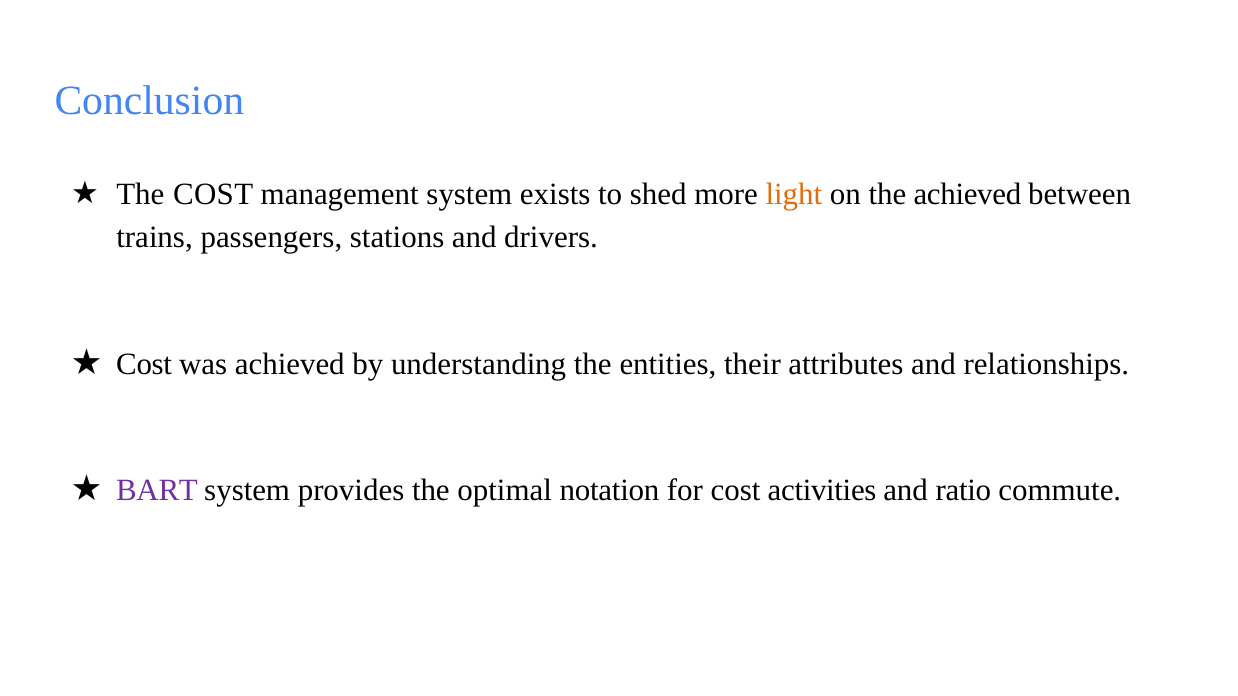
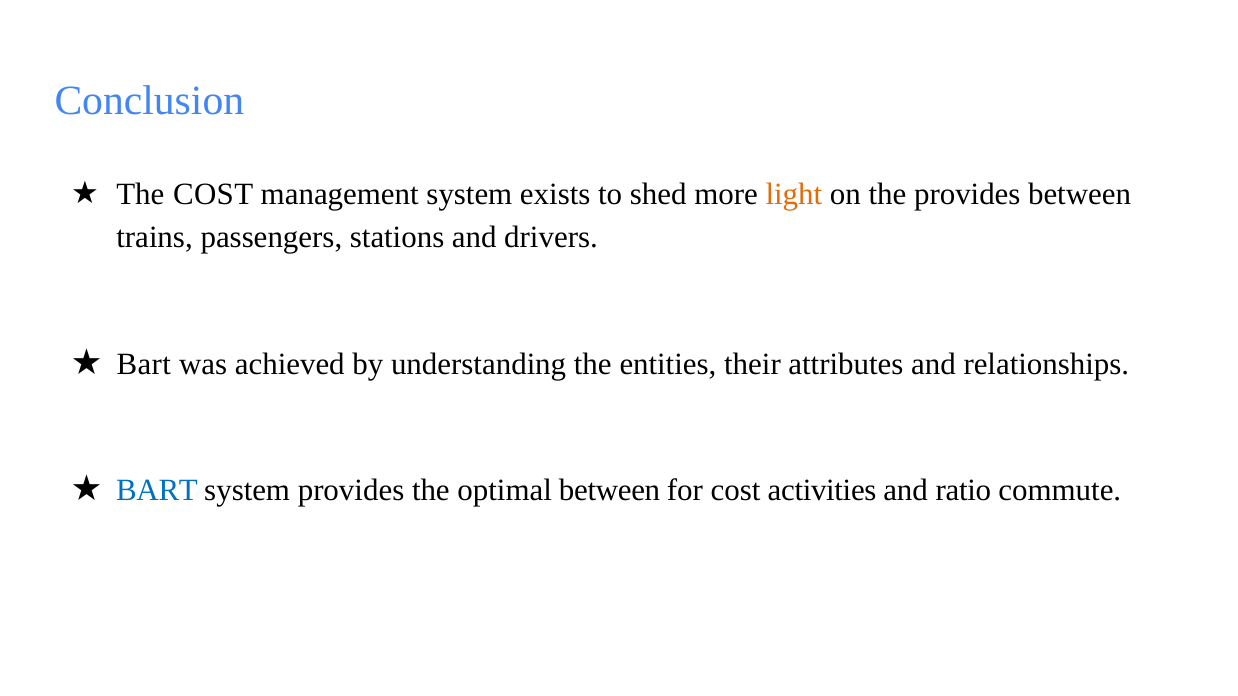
the achieved: achieved -> provides (967, 195)
Cost: Cost -> Bart (144, 364)
BART colour: purple -> blue (157, 491)
optimal notation: notation -> between (610, 491)
